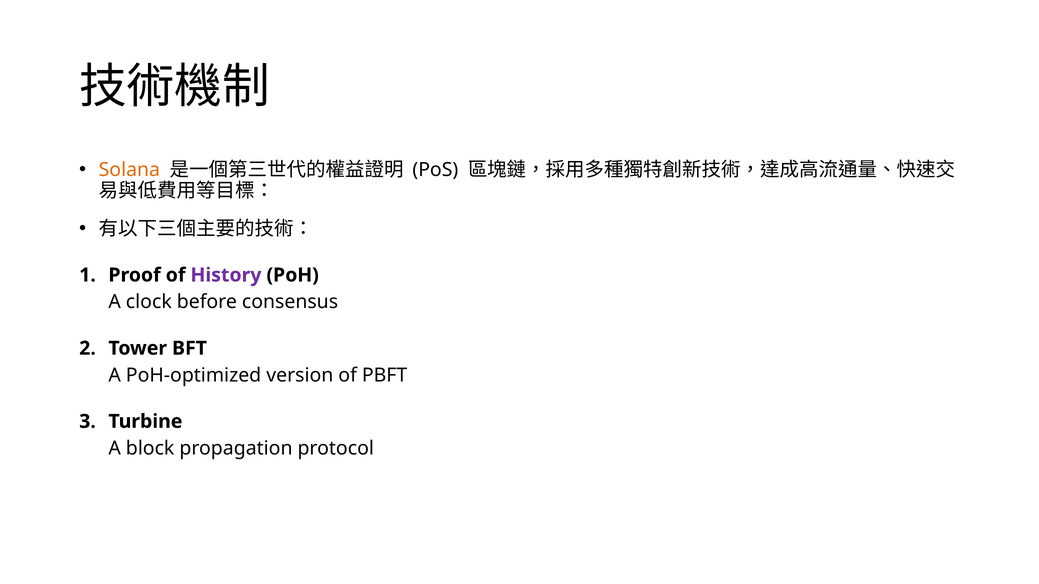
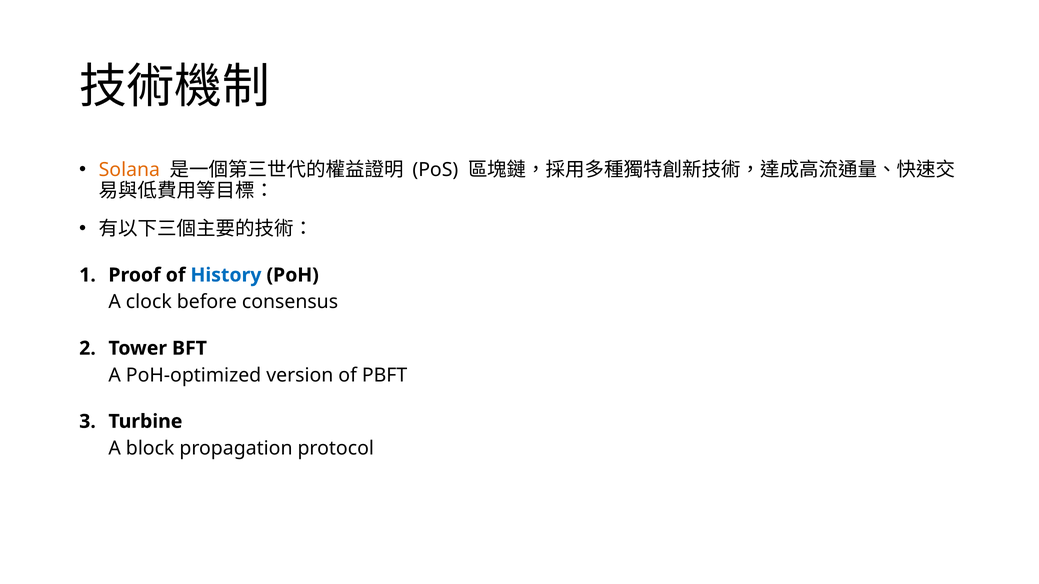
History colour: purple -> blue (226, 275)
